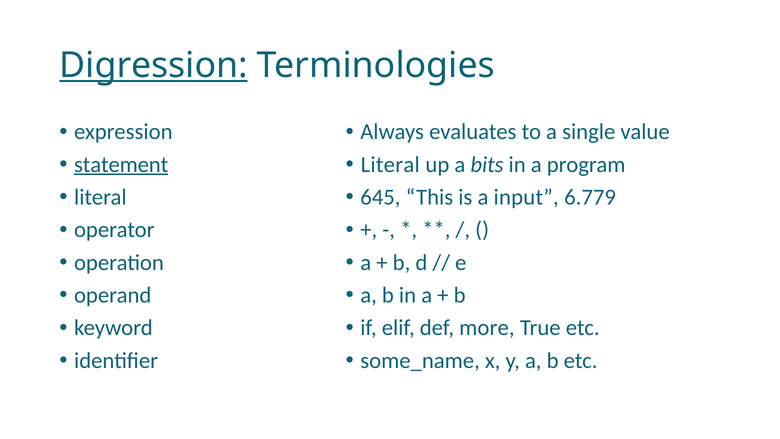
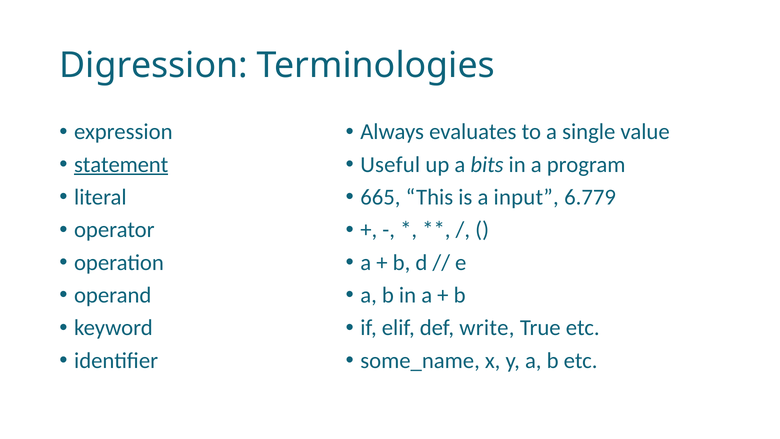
Digression underline: present -> none (154, 66)
Literal: Literal -> Useful (390, 164)
645: 645 -> 665 (380, 197)
more: more -> write (487, 328)
